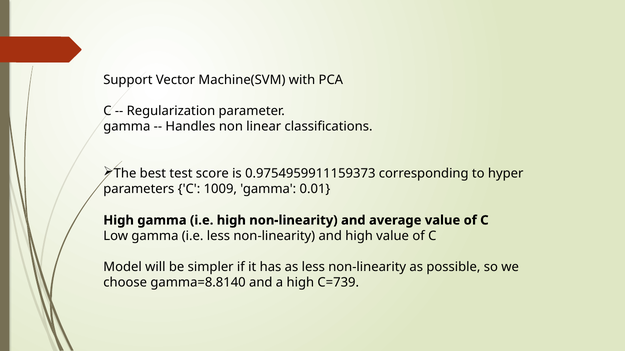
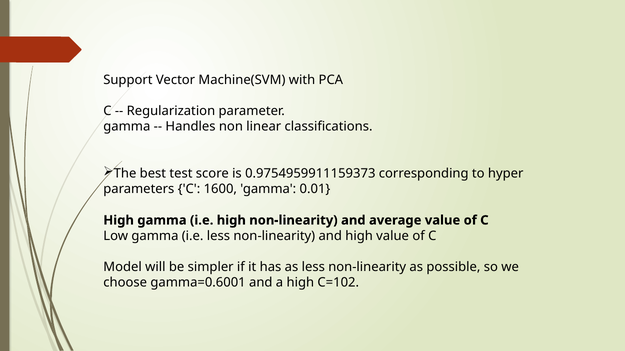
1009: 1009 -> 1600 (220, 189)
gamma=8.8140: gamma=8.8140 -> gamma=0.6001 (198, 283)
C=739: C=739 -> C=102 (338, 283)
